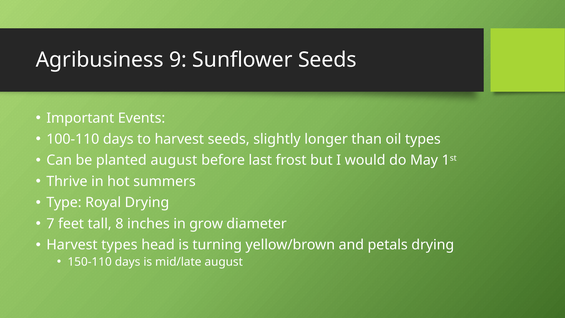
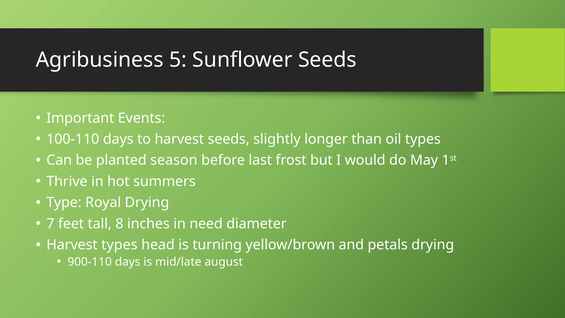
9: 9 -> 5 (178, 60)
planted august: august -> season (174, 160)
grow: grow -> need (206, 224)
150-110: 150-110 -> 900-110 (90, 262)
